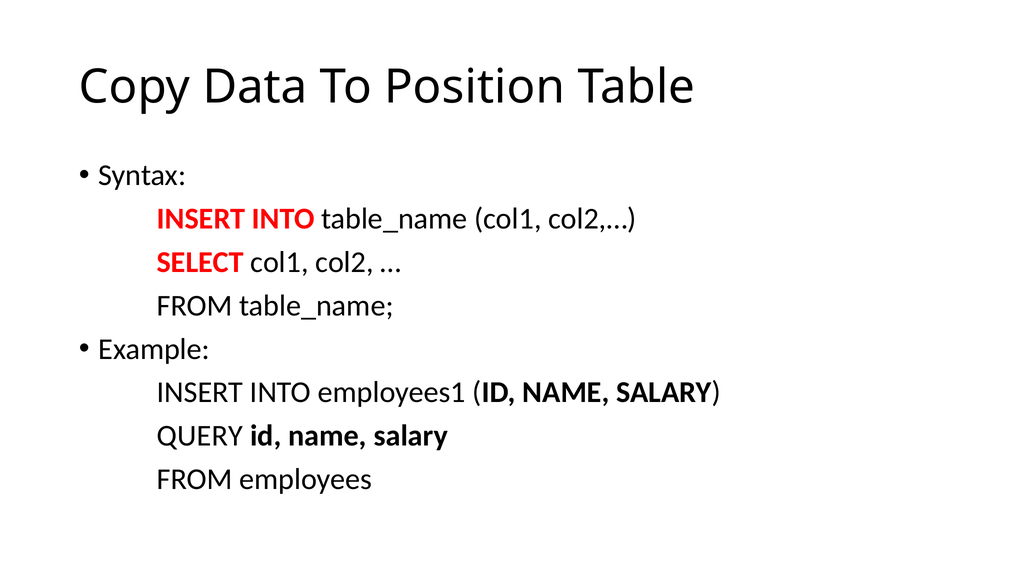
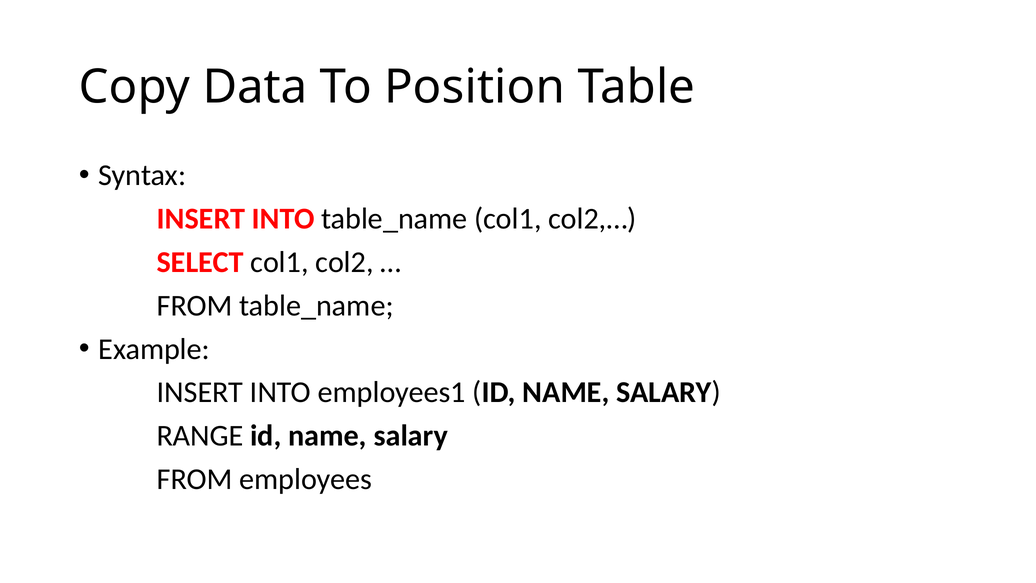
QUERY: QUERY -> RANGE (200, 436)
